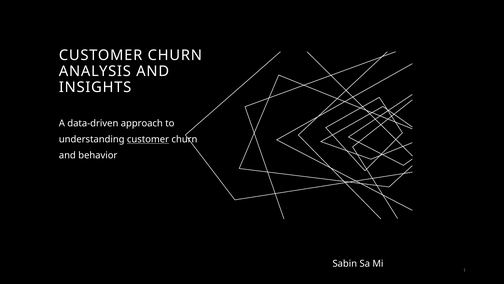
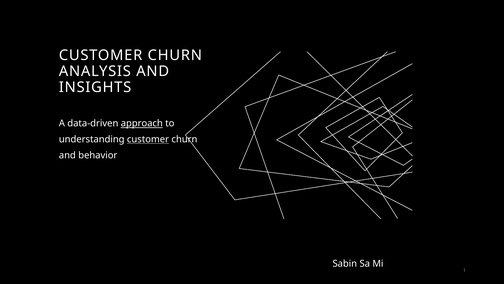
approach underline: none -> present (142, 123)
